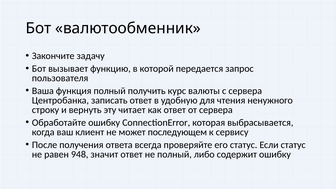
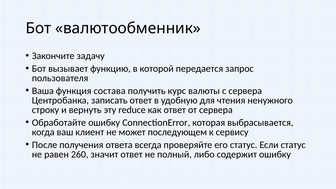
функция полный: полный -> состава (110, 91)
читает: читает -> reduce (132, 110)
948: 948 -> 260 (80, 154)
